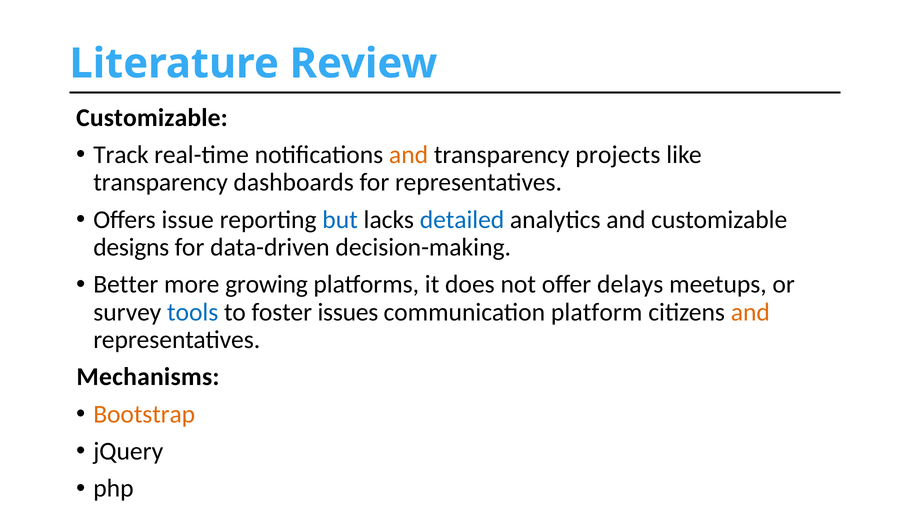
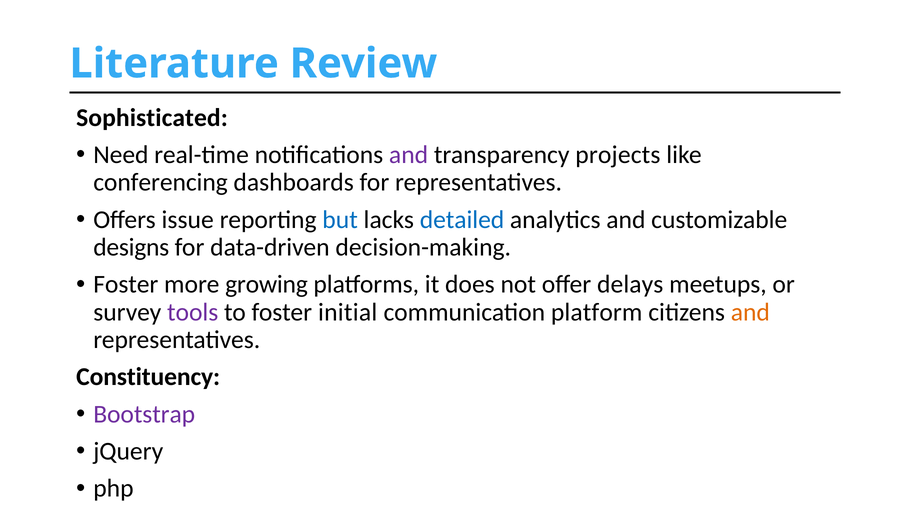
Customizable: Customizable -> Sophisticated (152, 118)
Track: Track -> Need (121, 155)
and colour: orange -> purple (409, 155)
transparency: transparency -> conferencing (161, 182)
Better: Better -> Foster (126, 284)
tools colour: blue -> purple (193, 312)
issues: issues -> initial (348, 312)
Mechanisms: Mechanisms -> Constituency (148, 377)
Bootstrap colour: orange -> purple (144, 414)
